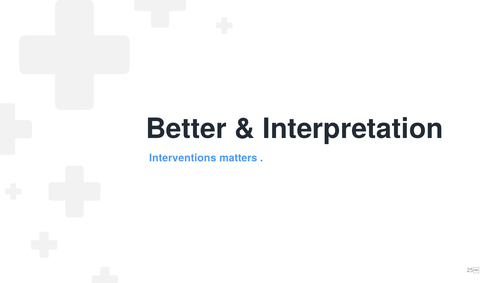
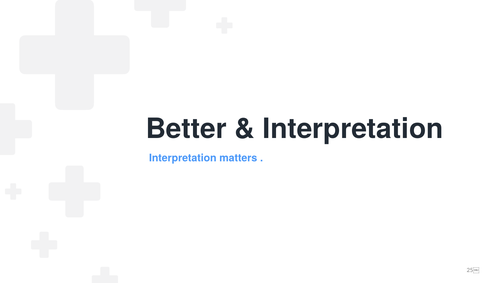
Interventions: Interventions -> Interpretation (183, 158)
